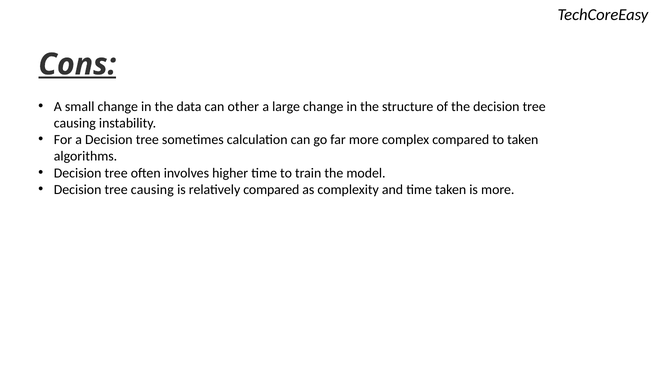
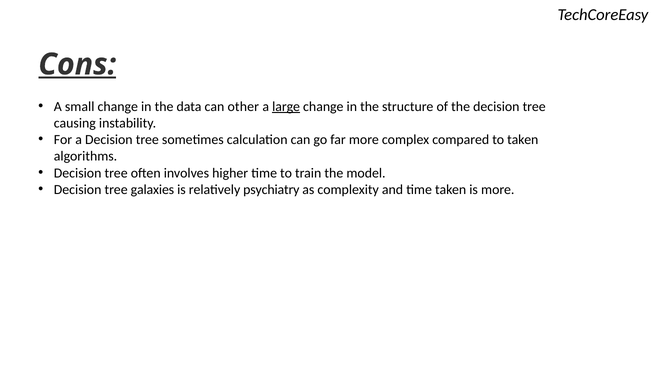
large underline: none -> present (286, 106)
causing: causing -> galaxies (152, 189)
relatively compared: compared -> psychiatry (271, 189)
